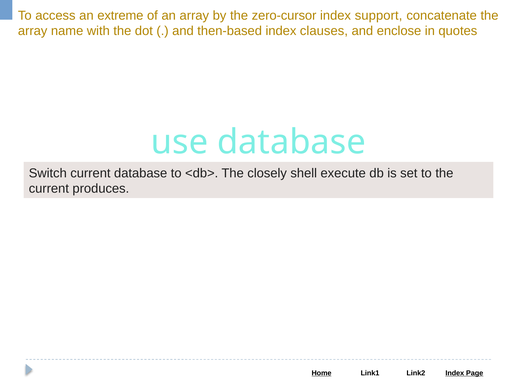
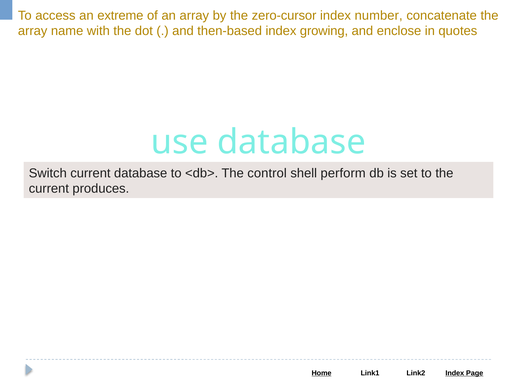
support: support -> number (379, 15)
clauses: clauses -> growing (324, 31)
closely: closely -> control (267, 173)
execute: execute -> perform (343, 173)
